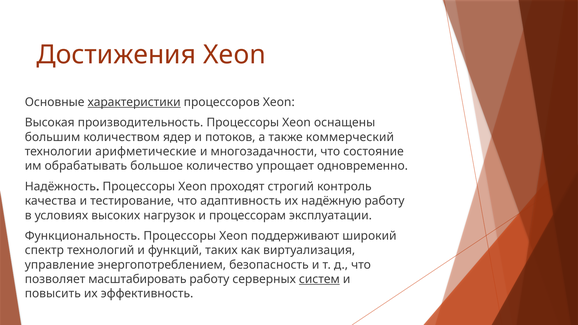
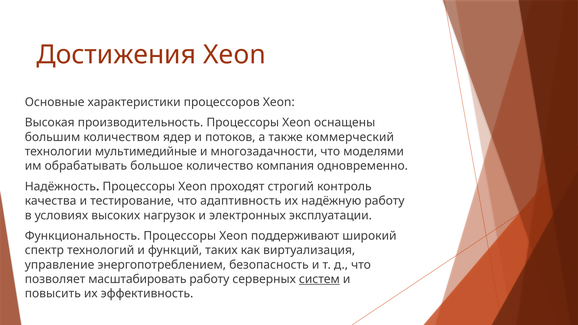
характеристики underline: present -> none (134, 102)
арифметические: арифметические -> мультимедийные (146, 152)
состояние: состояние -> моделями (374, 152)
упрощает: упрощает -> компания (285, 166)
процессорам: процессорам -> электронных (247, 215)
